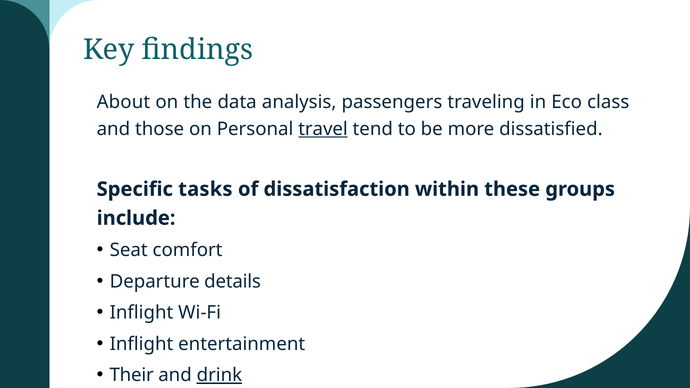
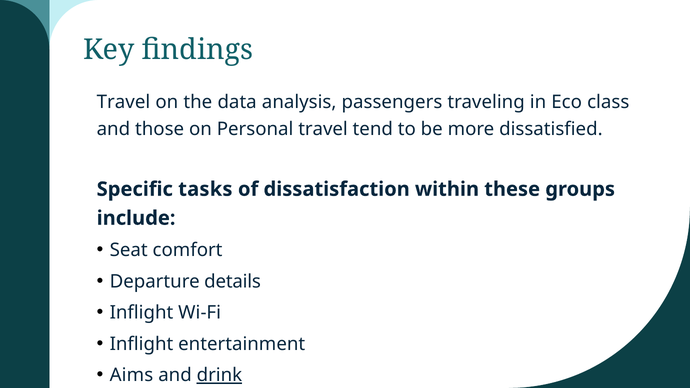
About: About -> Travel (123, 102)
travel underline: present -> none (323, 129)
Their: Their -> Aims (131, 375)
